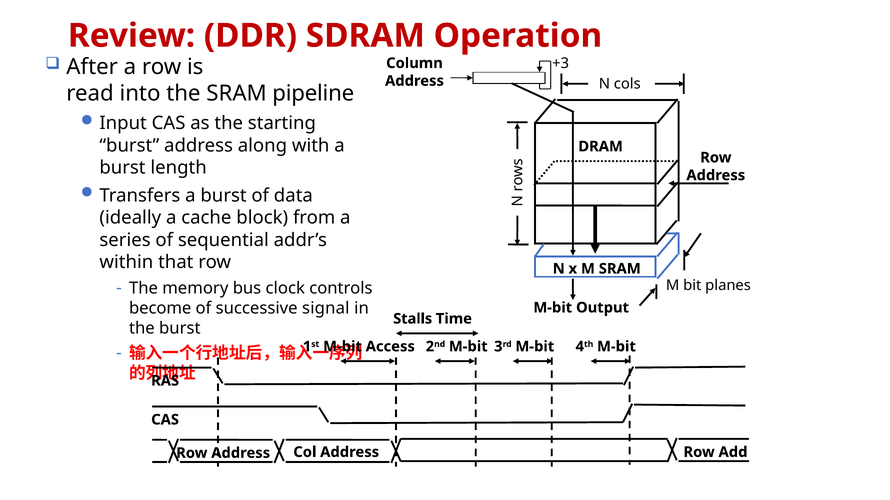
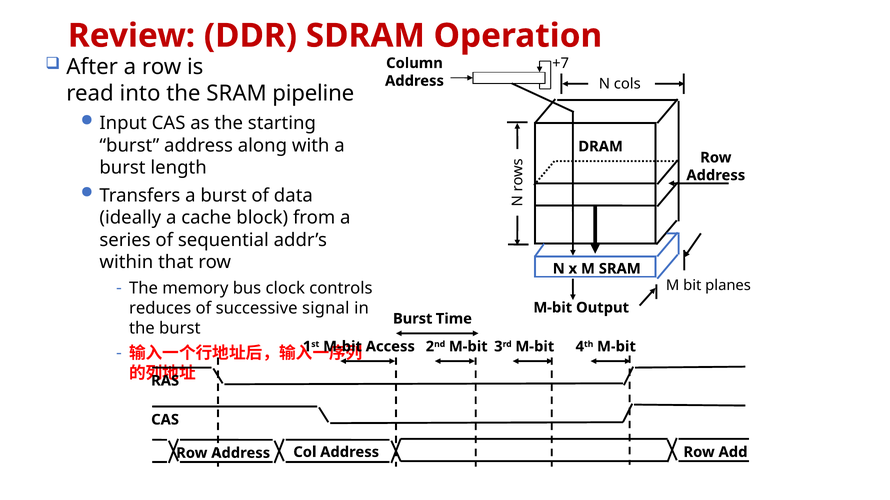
+3: +3 -> +7 (561, 63)
become: become -> reduces (160, 309)
Stalls: Stalls -> Burst (413, 319)
